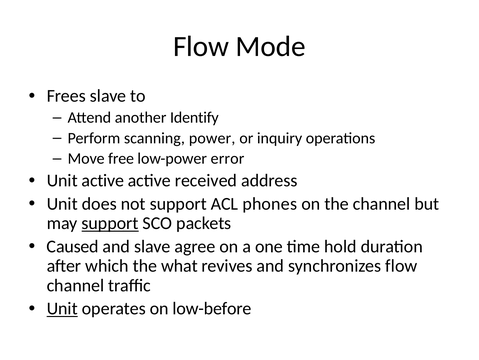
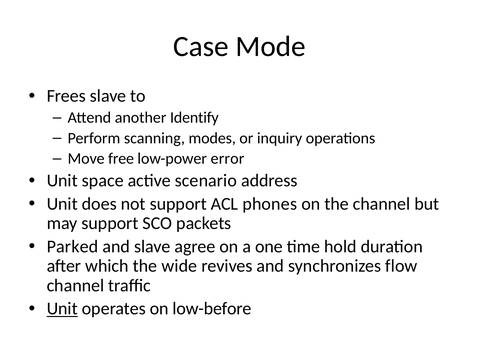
Flow: Flow -> Case (201, 46)
power: power -> modes (212, 138)
Unit active: active -> space (103, 180)
received: received -> scenario (206, 180)
support underline: present -> none (110, 223)
Caused: Caused -> Parked (73, 246)
what: what -> wide (179, 265)
